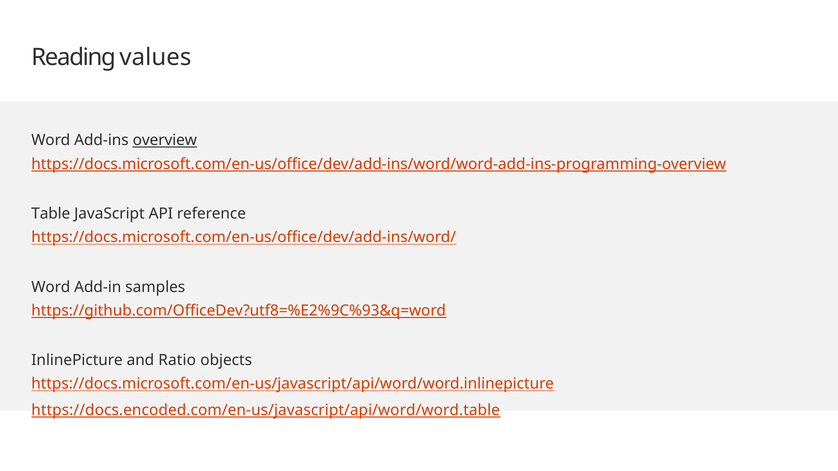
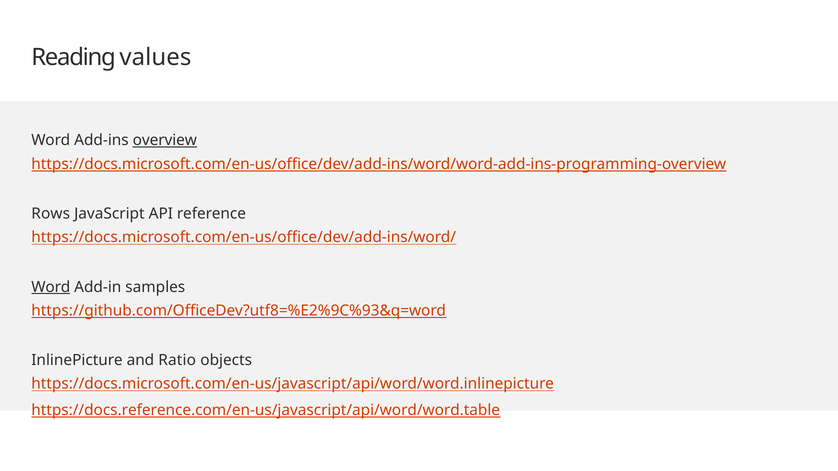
Table: Table -> Rows (51, 214)
Word underline: none -> present (51, 287)
https://docs.encoded.com/en-us/javascript/api/word/word.table: https://docs.encoded.com/en-us/javascript/api/word/word.table -> https://docs.reference.com/en-us/javascript/api/word/word.table (266, 410)
